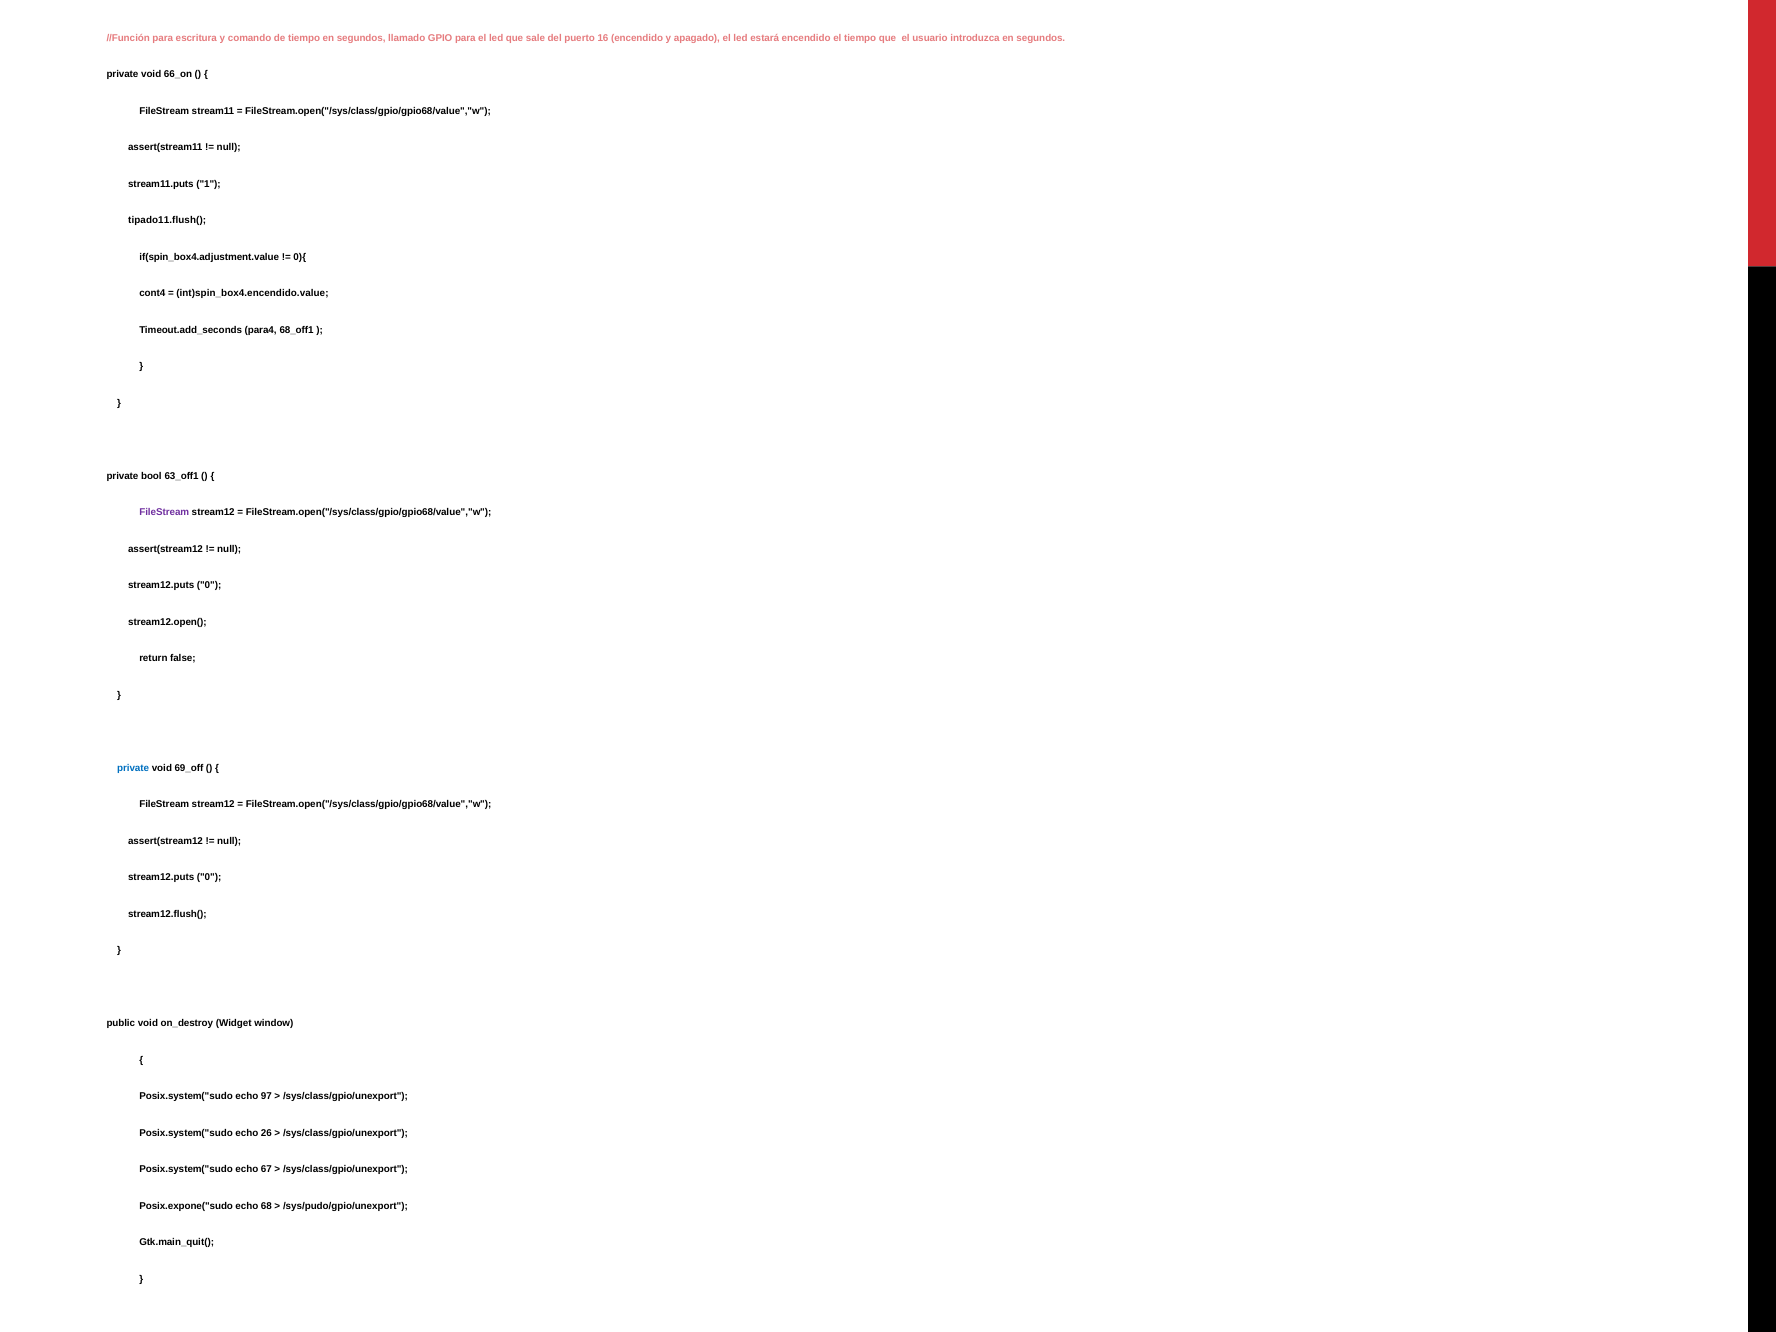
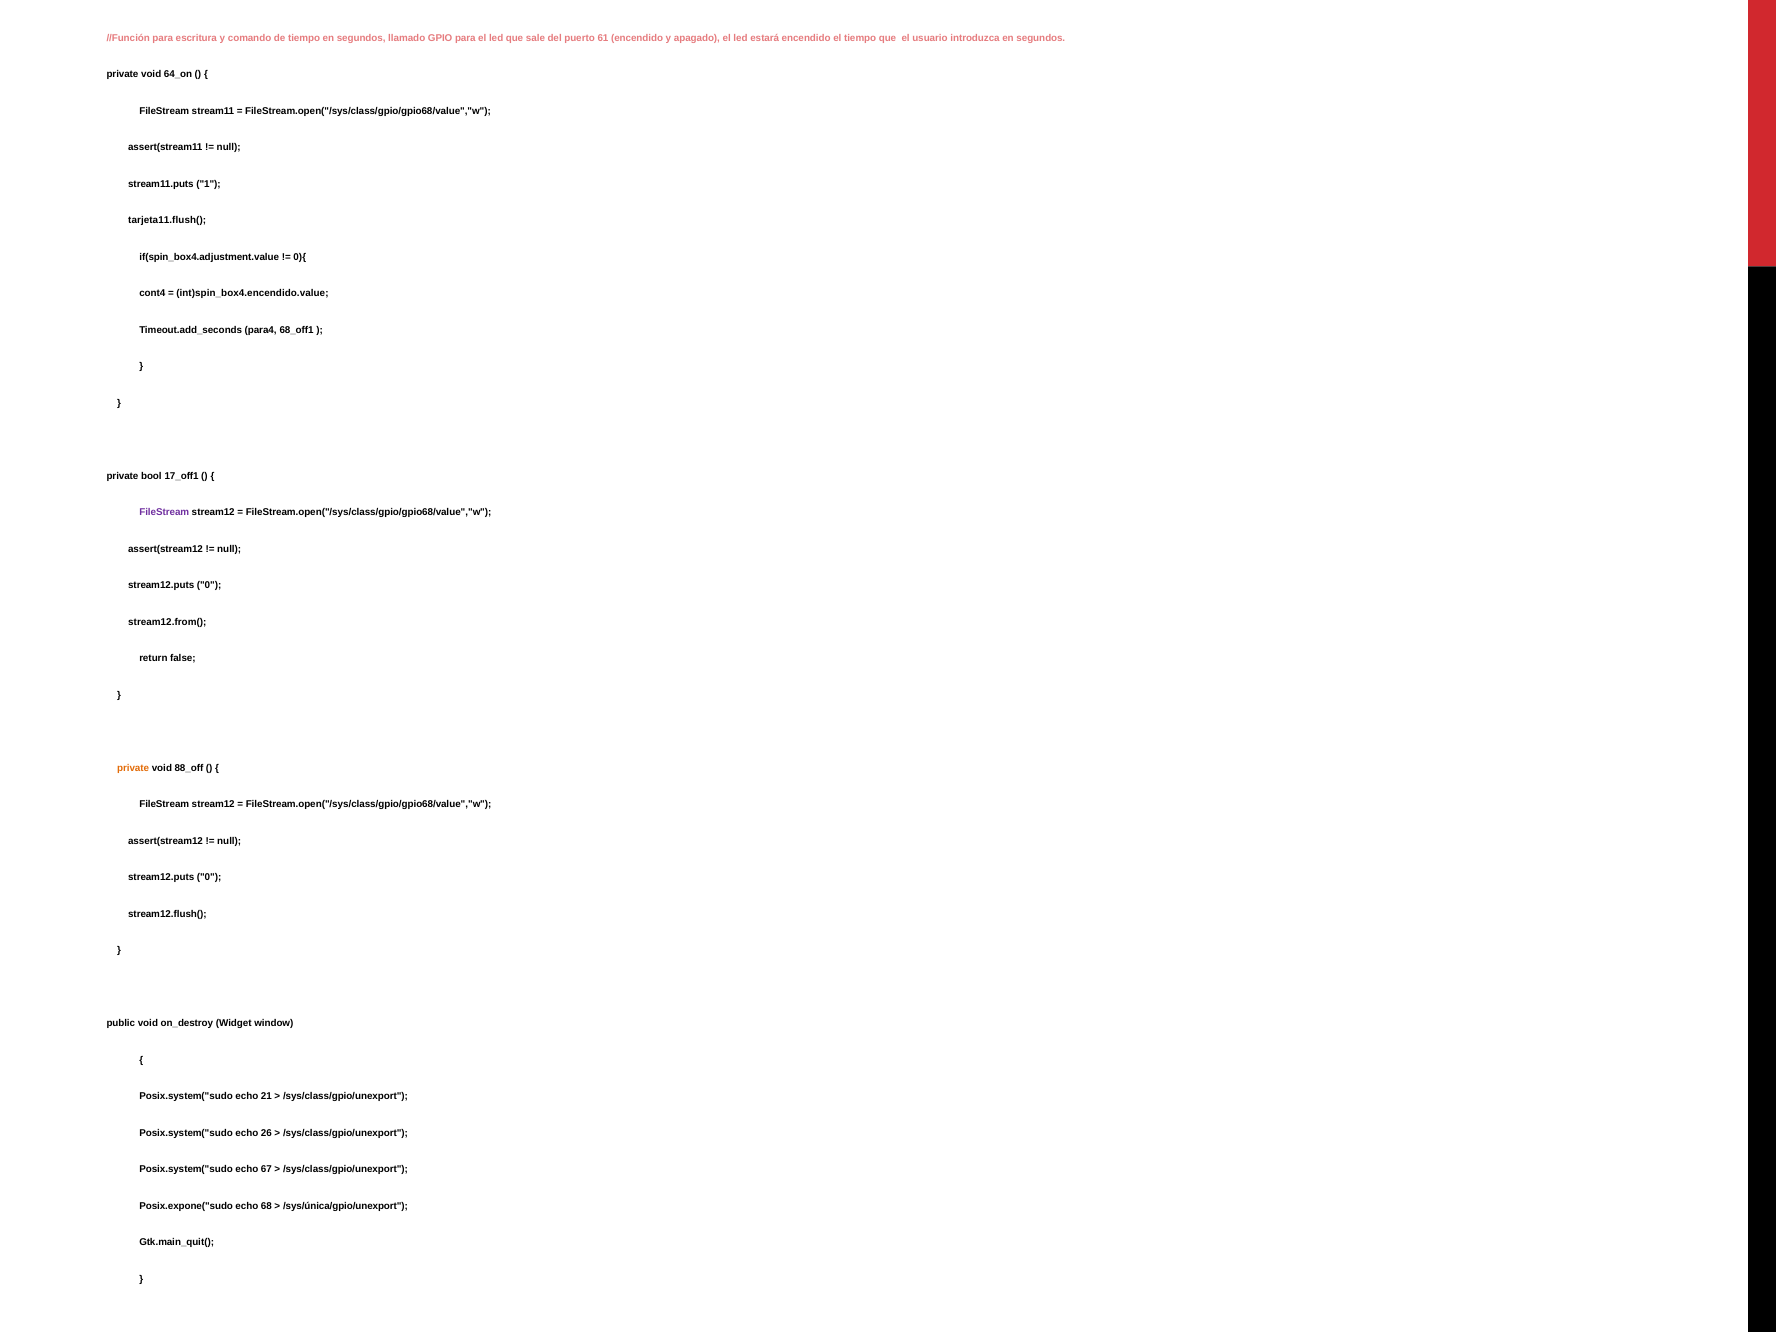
16: 16 -> 61 (603, 38)
66_on: 66_on -> 64_on (178, 75)
tipado11.flush(: tipado11.flush( -> tarjeta11.flush( (167, 221)
63_off1: 63_off1 -> 17_off1 (182, 476)
stream12.open(: stream12.open( -> stream12.from( (167, 622)
private colour: blue -> orange (133, 768)
69_off: 69_off -> 88_off (189, 768)
97: 97 -> 21 (266, 1097)
/sys/pudo/gpio/unexport: /sys/pudo/gpio/unexport -> /sys/única/gpio/unexport (345, 1206)
